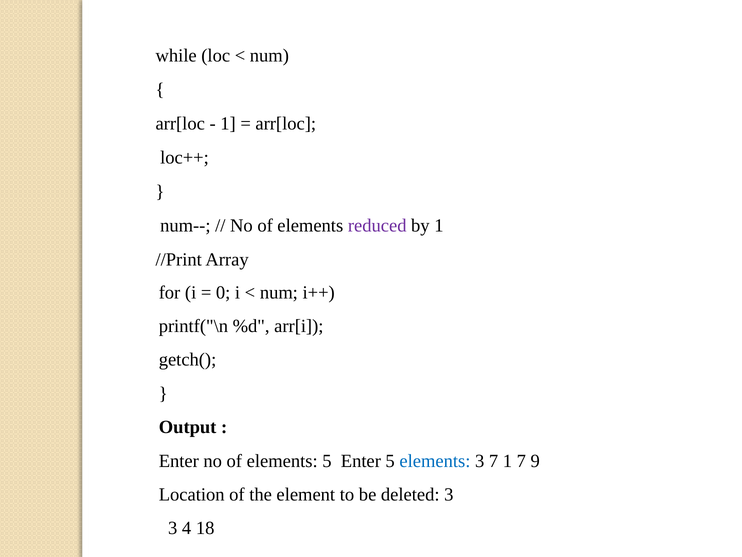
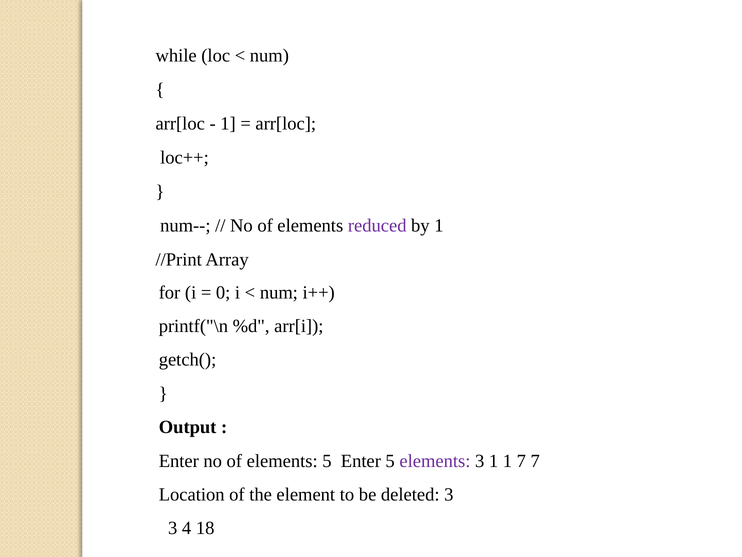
elements colour: blue -> purple (435, 461)
3 7: 7 -> 1 (494, 461)
7 9: 9 -> 7 (535, 461)
